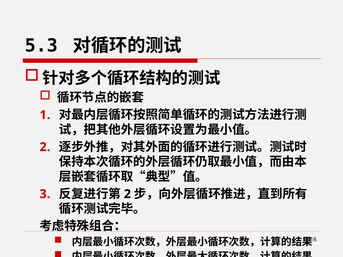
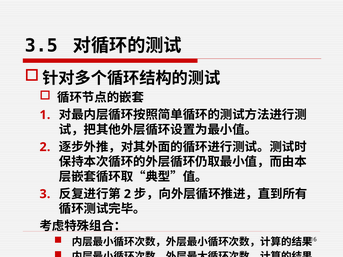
5.3: 5.3 -> 3.5 (41, 46)
